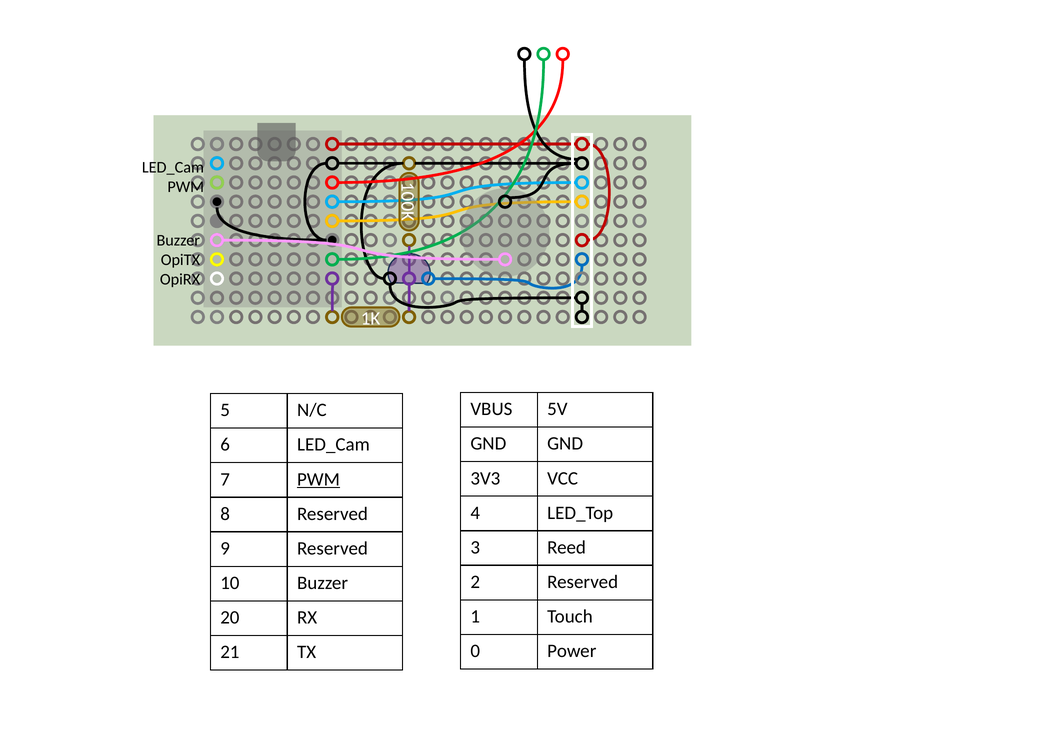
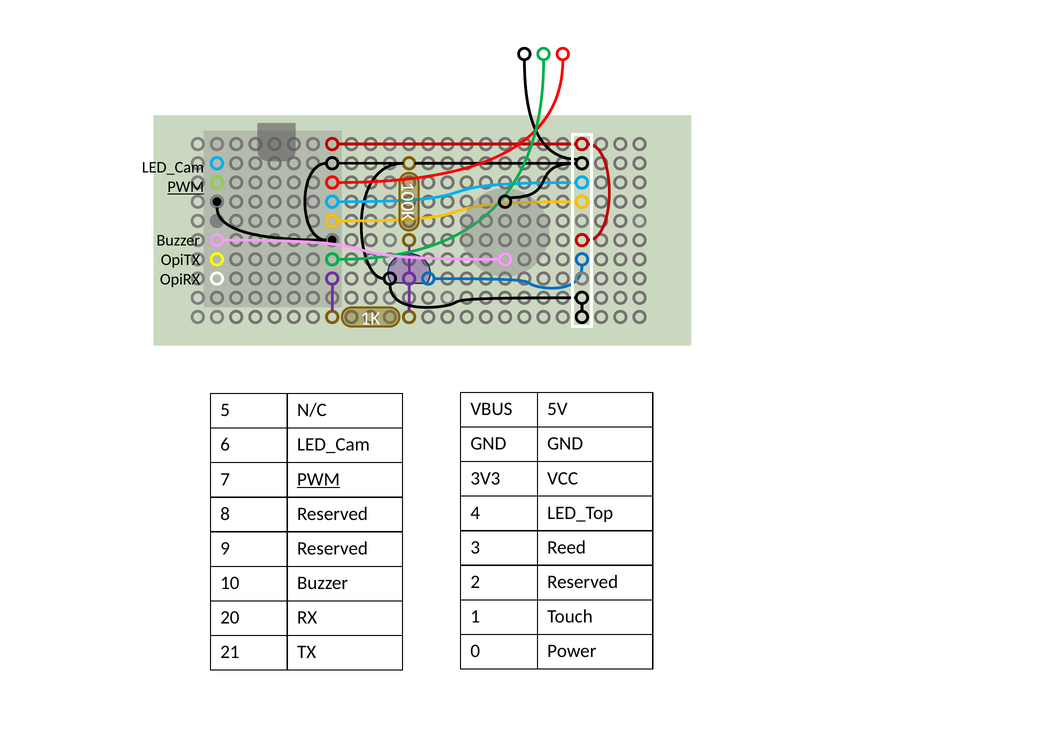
PWM underline: none -> present (186, 187)
